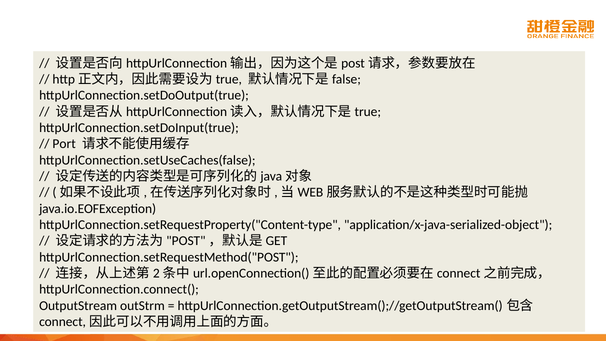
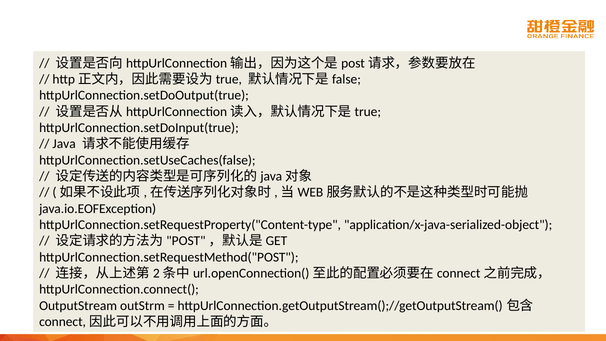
Port: Port -> Java (64, 144)
